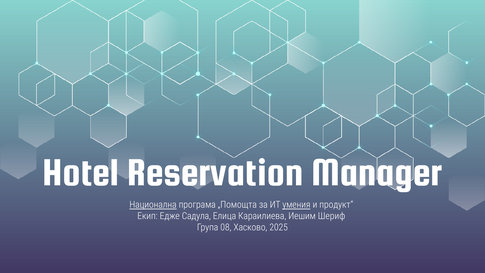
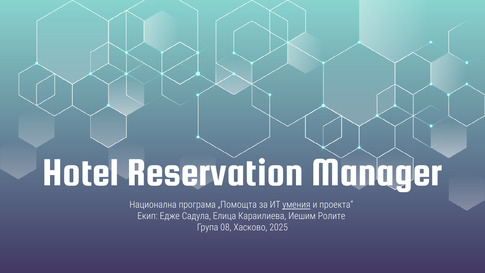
Национална underline: present -> none (153, 205)
продукт“: продукт“ -> проекта“ (336, 205)
Шериф: Шериф -> Ролите (332, 216)
